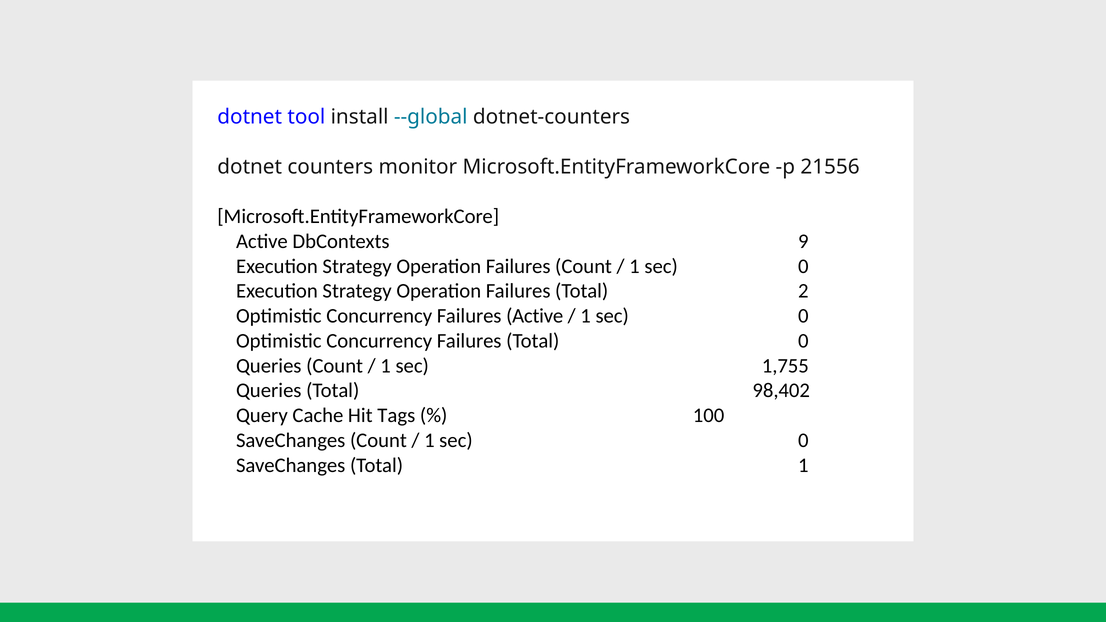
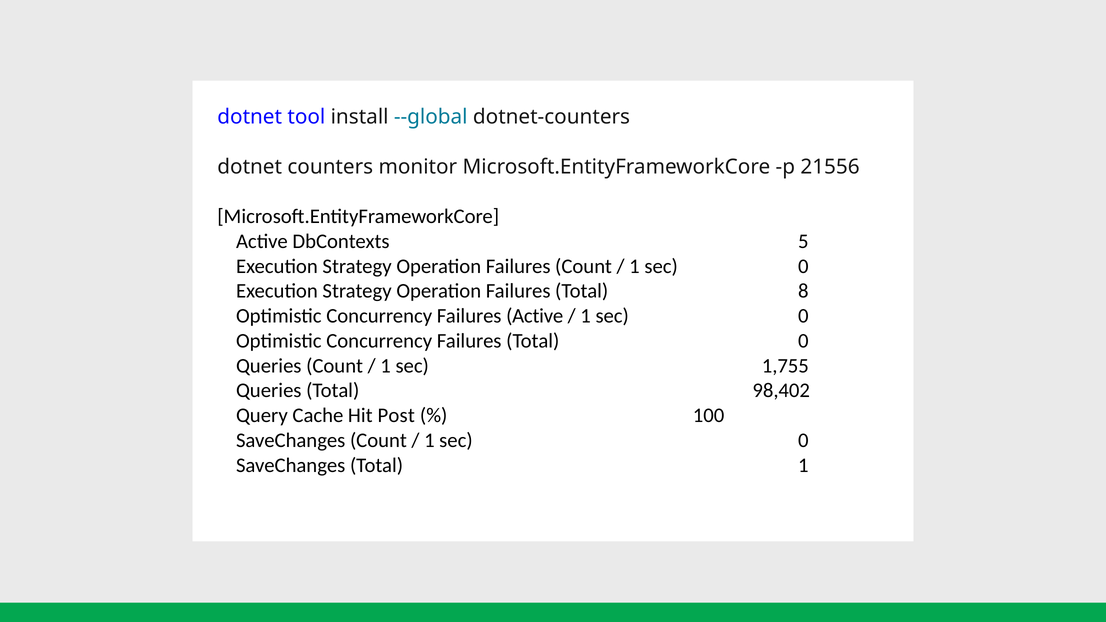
9: 9 -> 5 (803, 241)
2: 2 -> 8 (803, 291)
Tags: Tags -> Post (396, 416)
